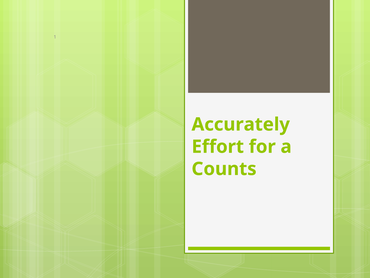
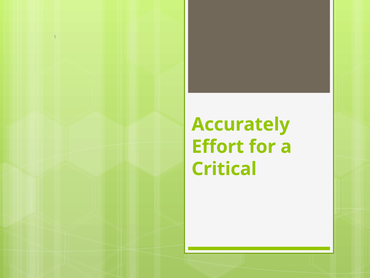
Counts: Counts -> Critical (224, 169)
